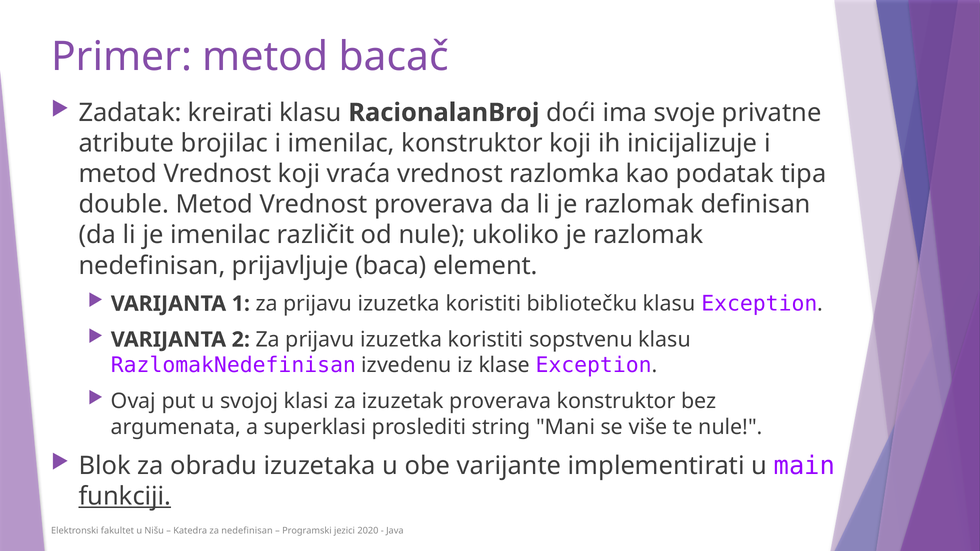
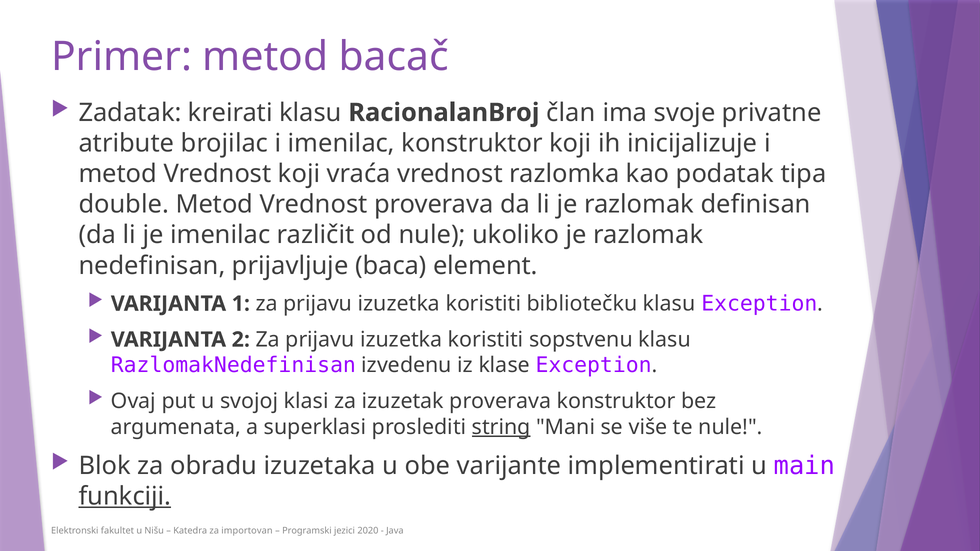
doći: doći -> član (571, 113)
string underline: none -> present (501, 427)
za nedefinisan: nedefinisan -> importovan (247, 531)
